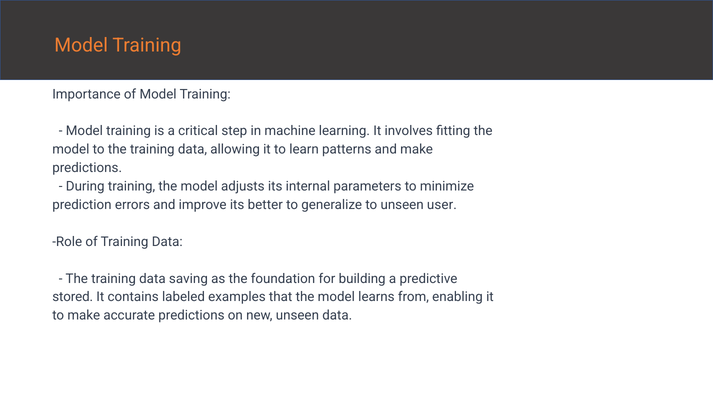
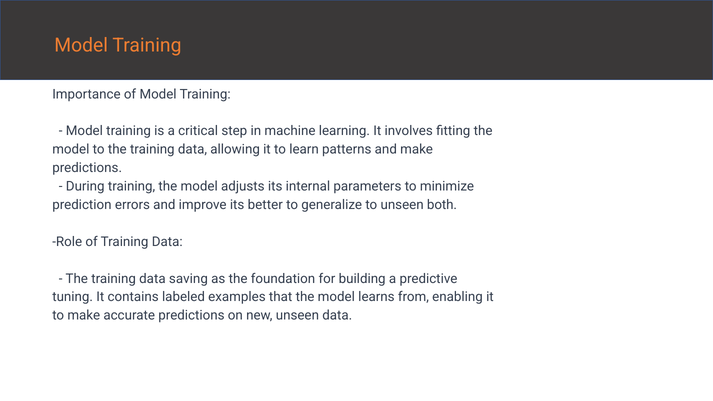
user: user -> both (442, 205)
stored: stored -> tuning (73, 297)
